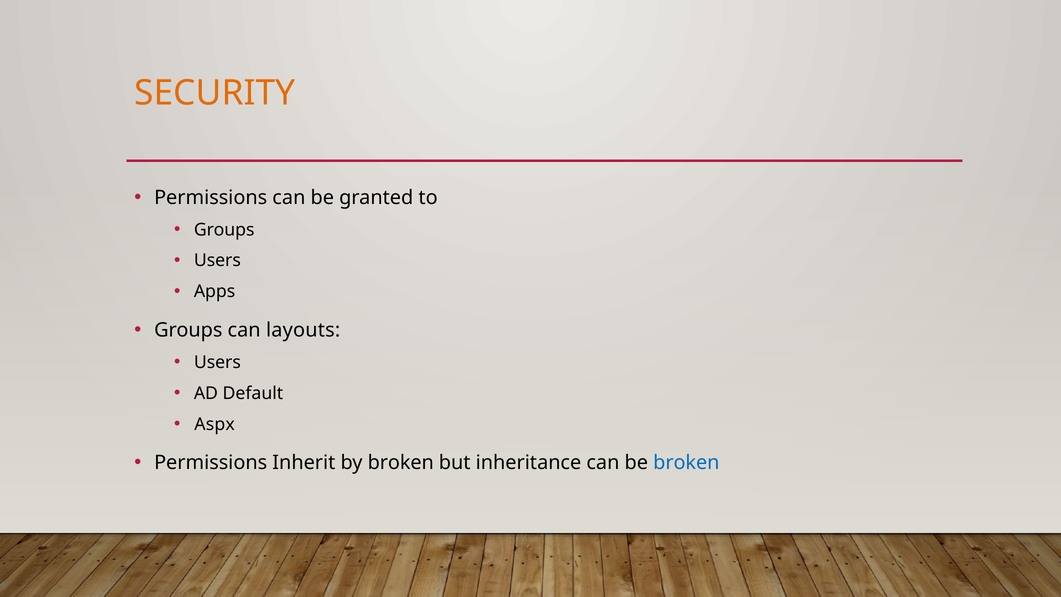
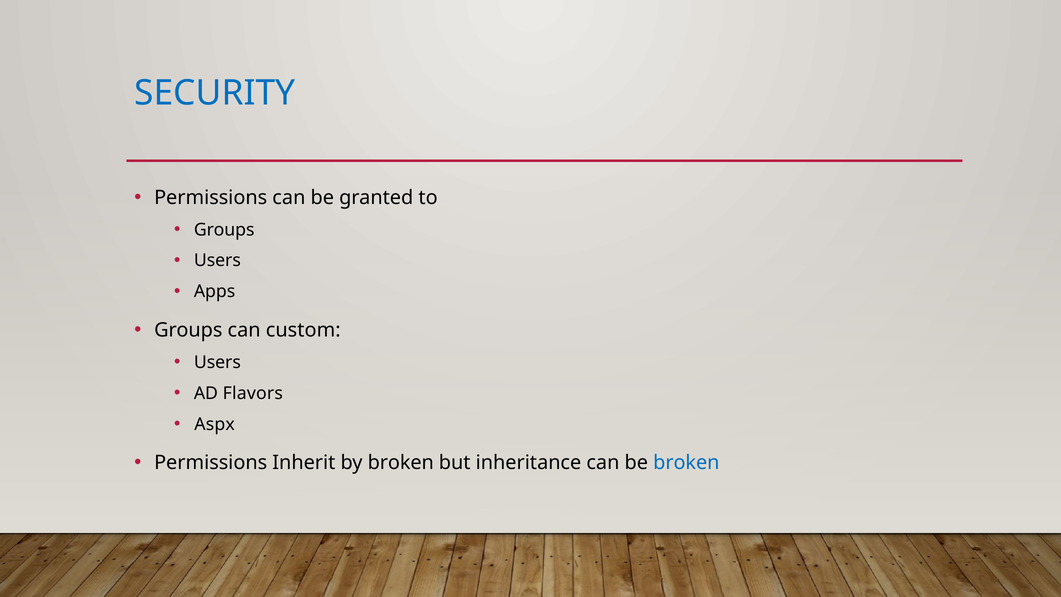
SECURITY colour: orange -> blue (215, 93)
layouts: layouts -> custom (303, 330)
Default: Default -> Flavors (253, 393)
